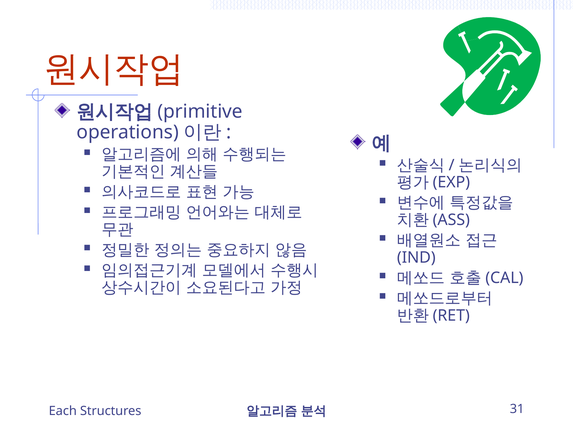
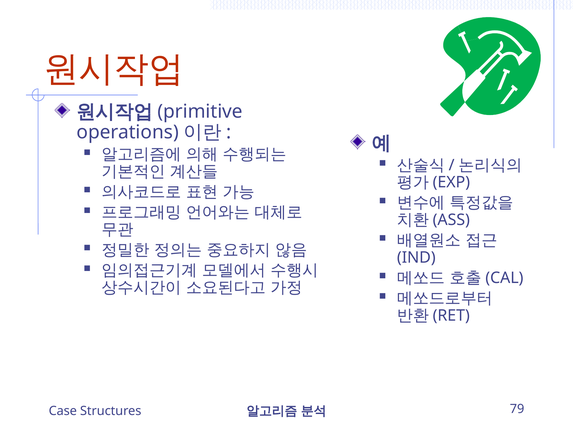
31: 31 -> 79 (517, 409)
Each: Each -> Case (63, 411)
